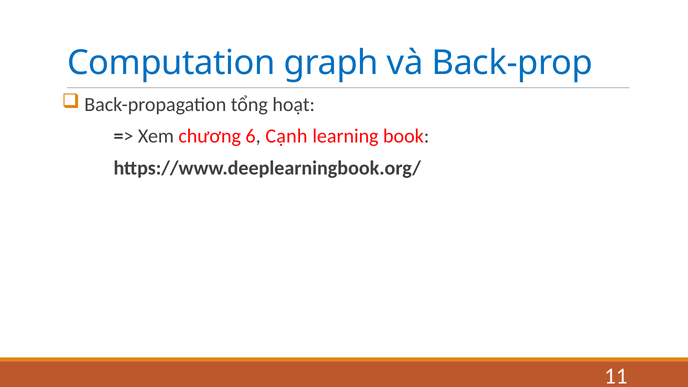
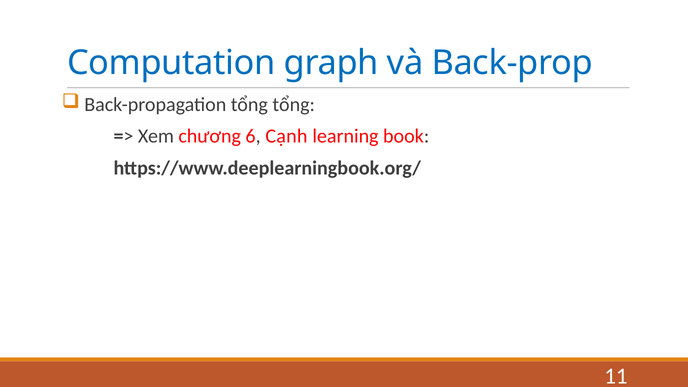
tổng hoạt: hoạt -> tổng (294, 105)
